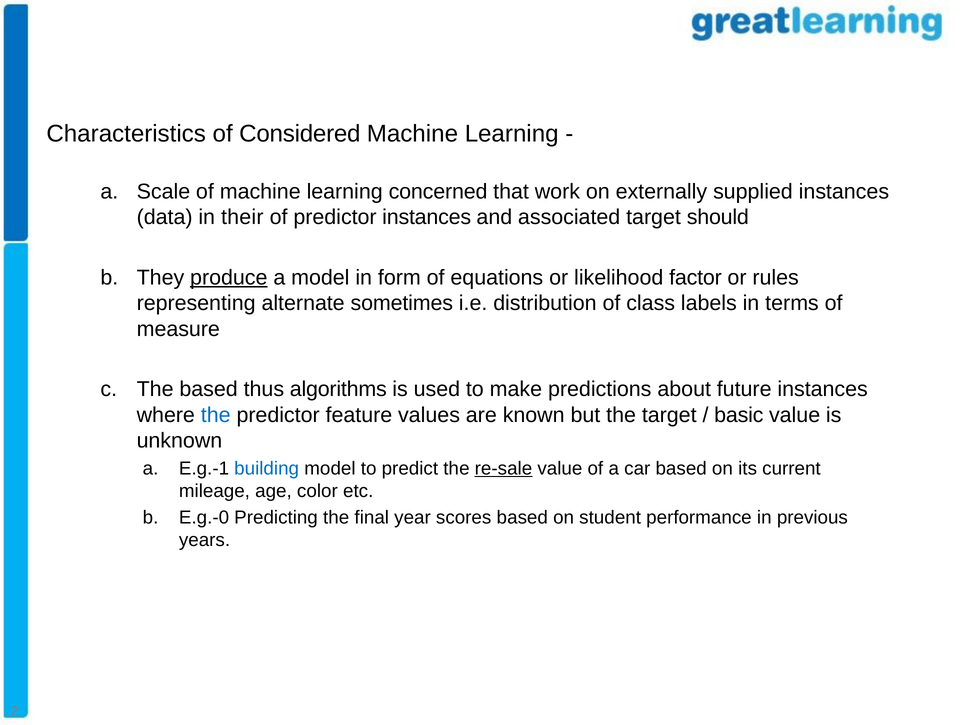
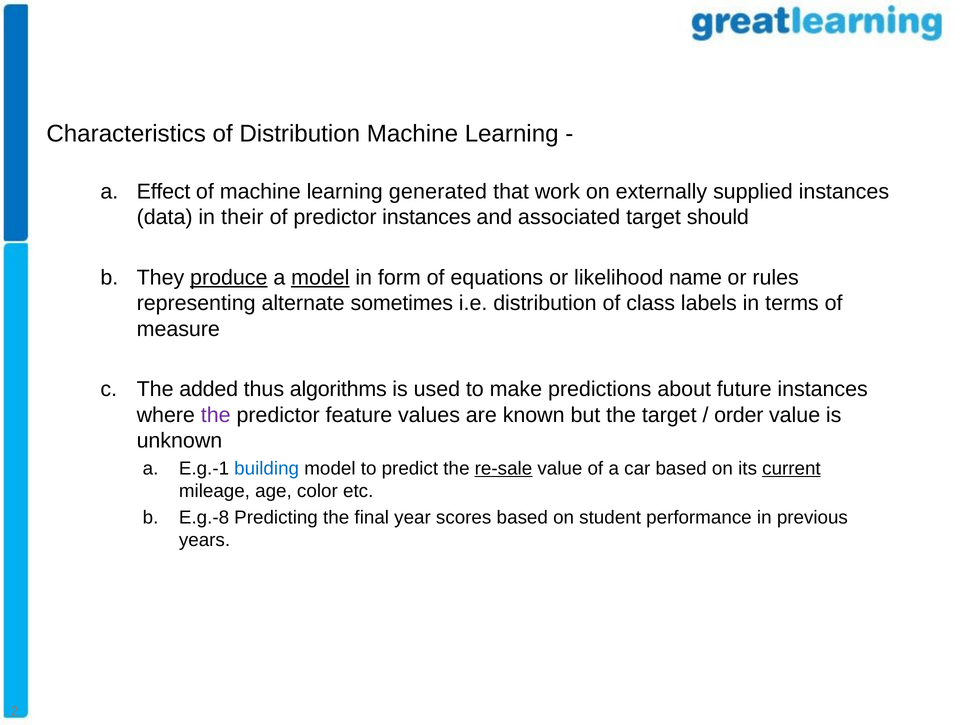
of Considered: Considered -> Distribution (300, 134)
Scale: Scale -> Effect (164, 191)
concerned: concerned -> generated (438, 191)
model underline: none -> present (320, 277)
factor: factor -> name (696, 277)
The based: based -> added (209, 389)
the colour: blue -> purple (216, 415)
basic: basic -> order (739, 415)
current underline: none -> present (791, 468)
E.g.-0: E.g.-0 -> E.g.-8 (204, 517)
